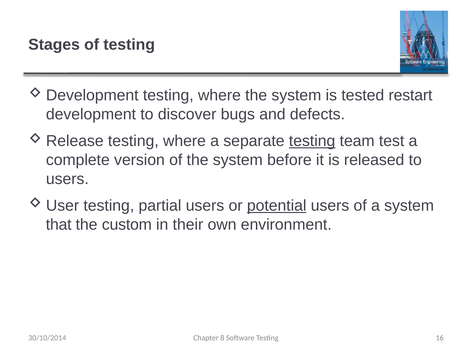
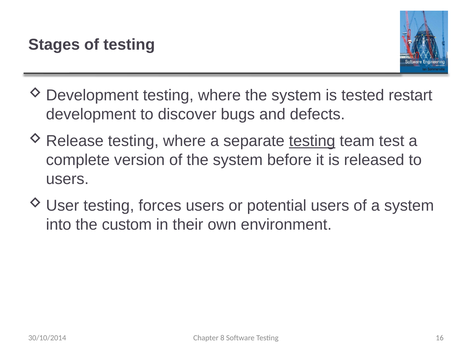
partial: partial -> forces (160, 206)
potential underline: present -> none (277, 206)
that: that -> into (59, 225)
